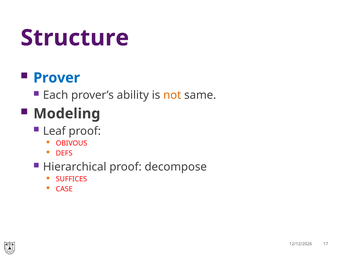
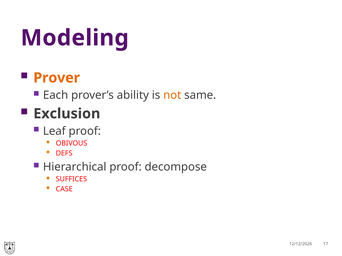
Structure: Structure -> Modeling (75, 38)
Prover colour: blue -> orange (57, 78)
Modeling: Modeling -> Exclusion (67, 114)
